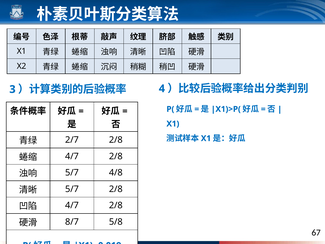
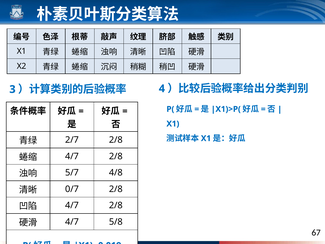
5/7: 5/7 -> 0/7 (72, 189)
8/7: 8/7 -> 4/7 (72, 222)
